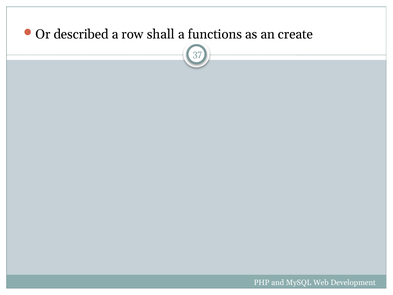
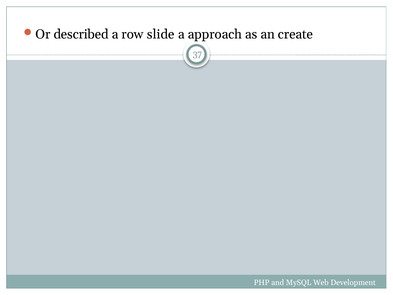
shall: shall -> slide (161, 34)
functions: functions -> approach (215, 34)
